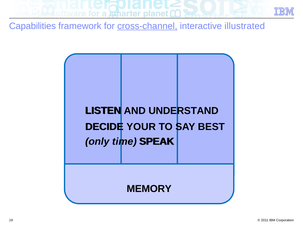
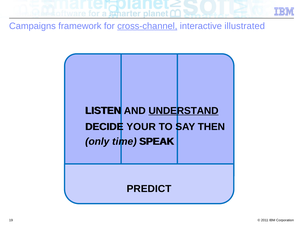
Capabilities: Capabilities -> Campaigns (32, 26)
UNDERSTAND underline: none -> present (184, 111)
BEST: BEST -> THEN (211, 127)
MEMORY: MEMORY -> PREDICT (149, 189)
